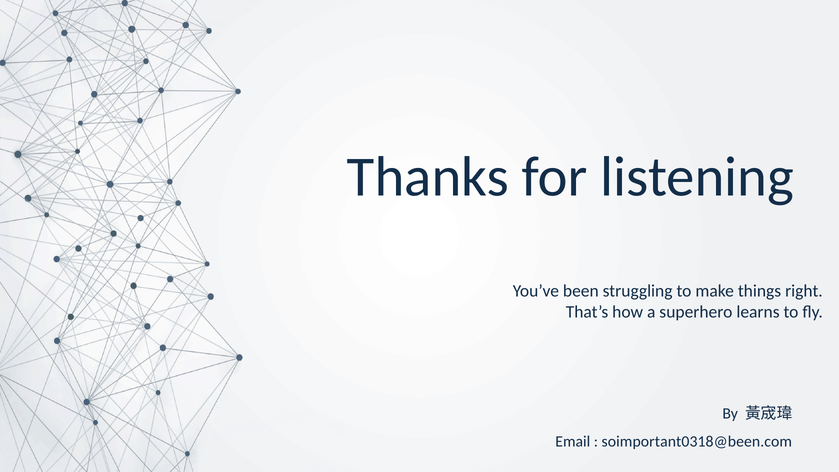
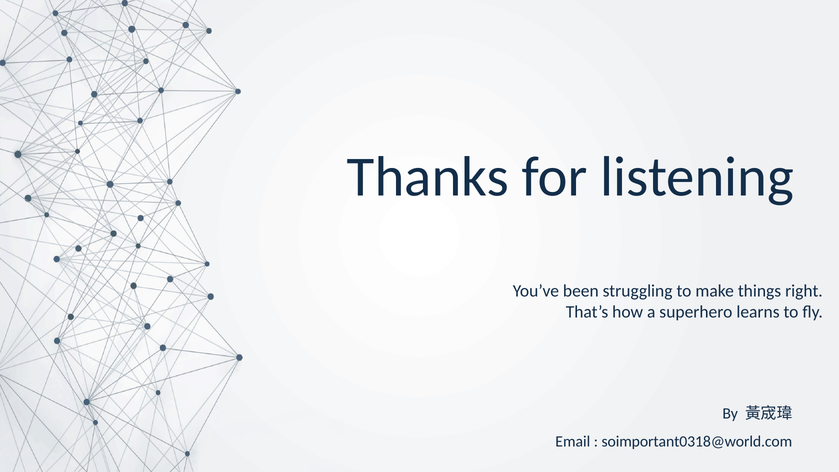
soimportant0318@been.com: soimportant0318@been.com -> soimportant0318@world.com (697, 442)
